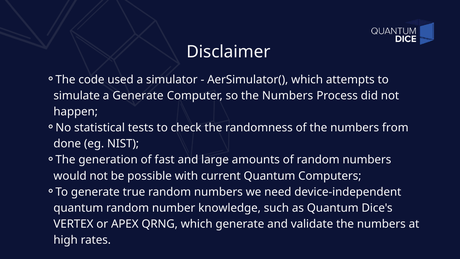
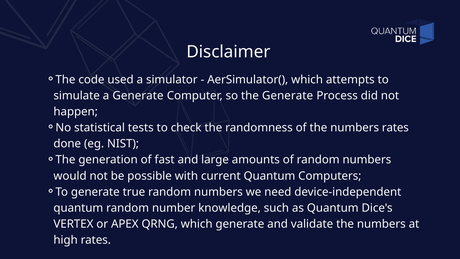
so the Numbers: Numbers -> Generate (288, 96)
numbers from: from -> rates (395, 128)
